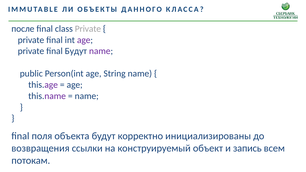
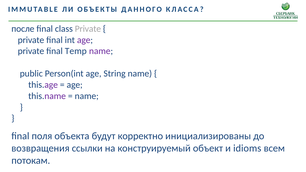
final Будут: Будут -> Temp (76, 51)
запись: запись -> idioms (247, 148)
